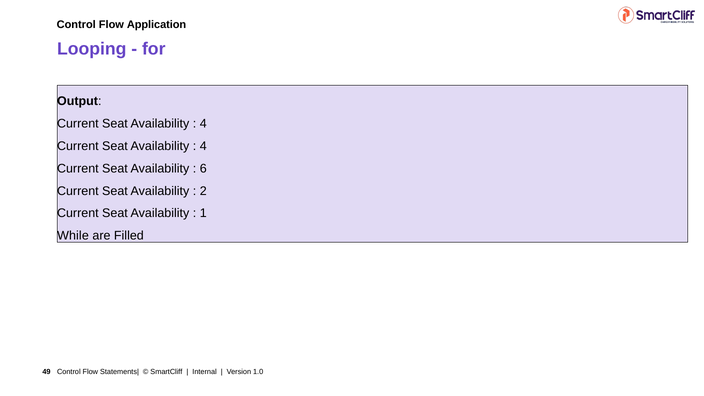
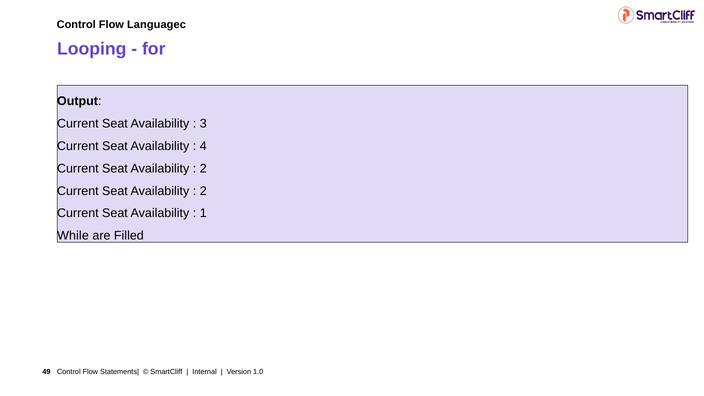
Application: Application -> Languagec (156, 24)
4: 4 -> 3 (203, 124)
6: 6 -> 2 (203, 168)
